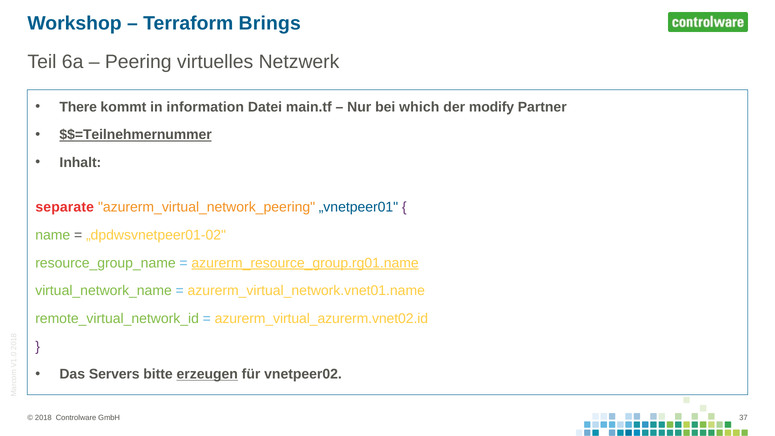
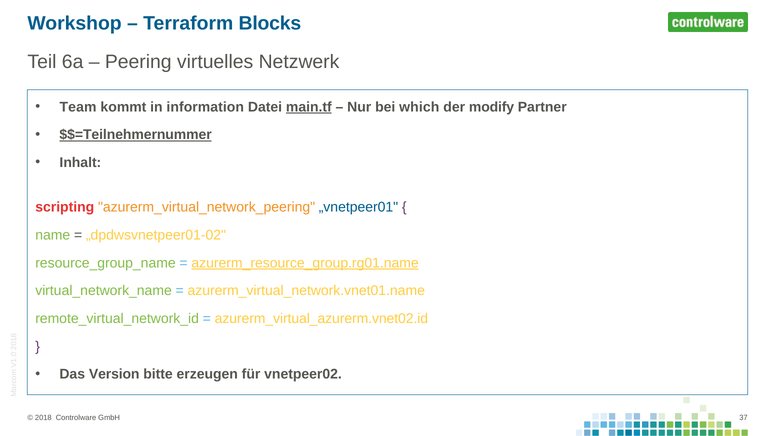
Brings: Brings -> Blocks (270, 23)
There: There -> Team (78, 107)
main.tf underline: none -> present (309, 107)
separate: separate -> scripting (65, 207)
Servers: Servers -> Version (114, 374)
erzeugen underline: present -> none (207, 374)
